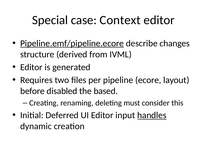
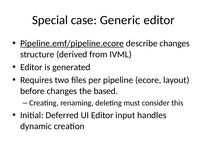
Context: Context -> Generic (120, 20)
before disabled: disabled -> changes (62, 91)
handles underline: present -> none (152, 115)
